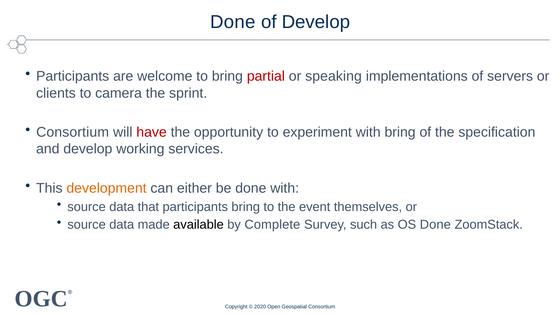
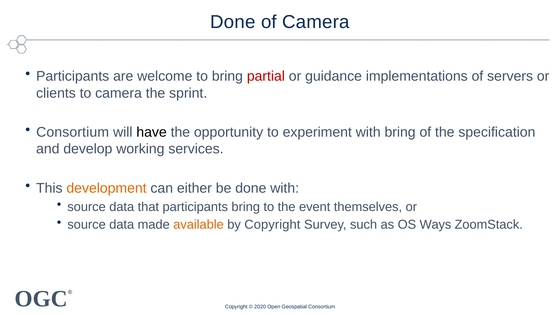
of Develop: Develop -> Camera (316, 22)
speaking: speaking -> guidance (334, 76)
have colour: red -> black (152, 132)
available colour: black -> orange (198, 225)
by Complete: Complete -> Copyright (272, 225)
OS Done: Done -> Ways (435, 225)
